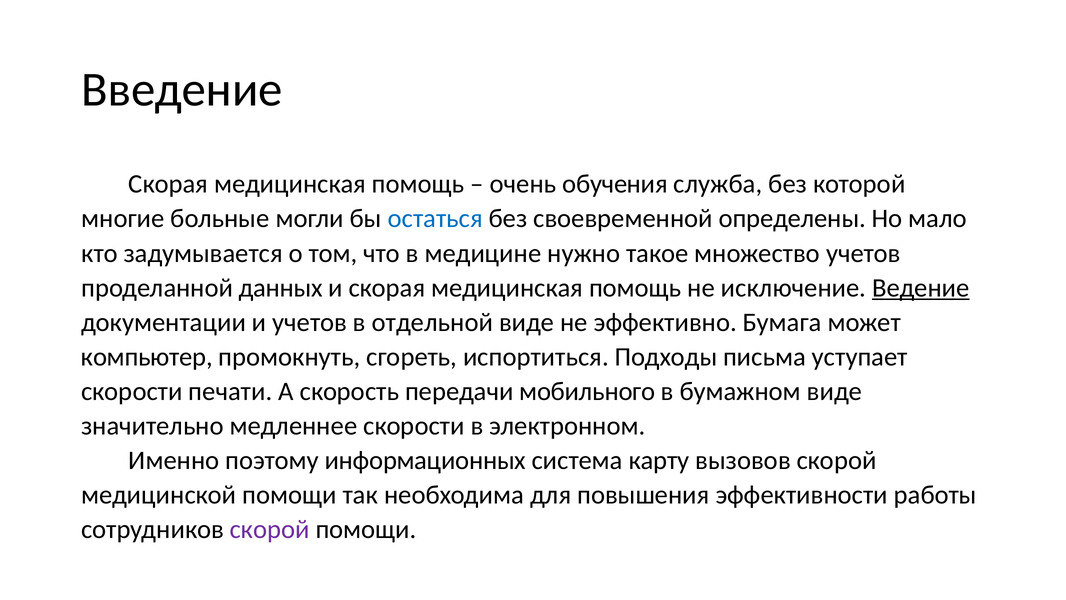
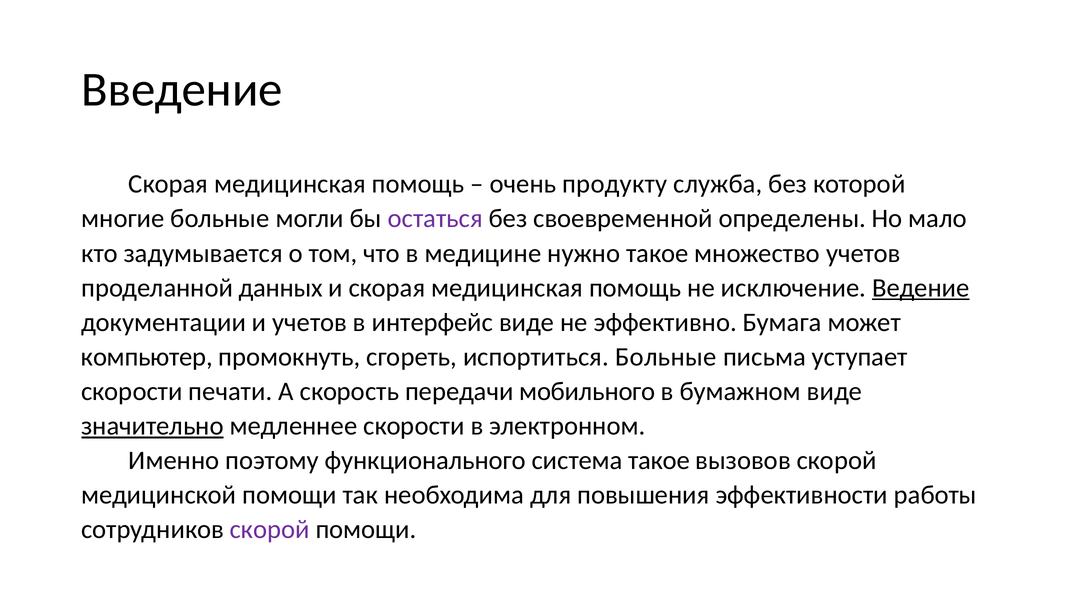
обучения: обучения -> продукту (615, 184)
остаться colour: blue -> purple (435, 219)
отдельной: отдельной -> интерфейс (432, 322)
испортиться Подходы: Подходы -> Больные (666, 357)
значительно underline: none -> present (152, 426)
информационных: информационных -> функционального (425, 460)
система карту: карту -> такое (659, 460)
